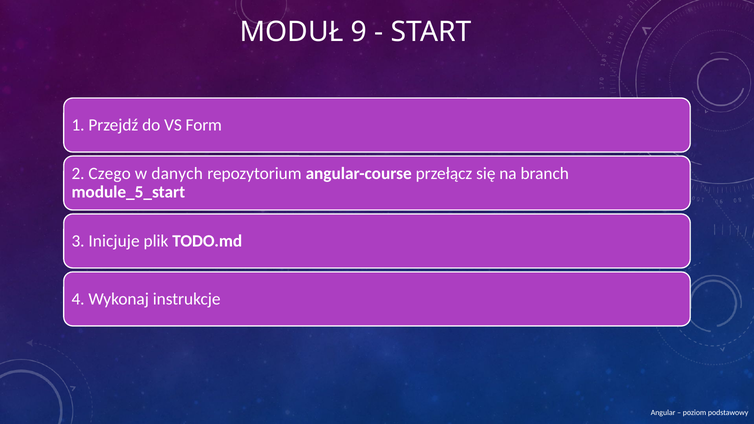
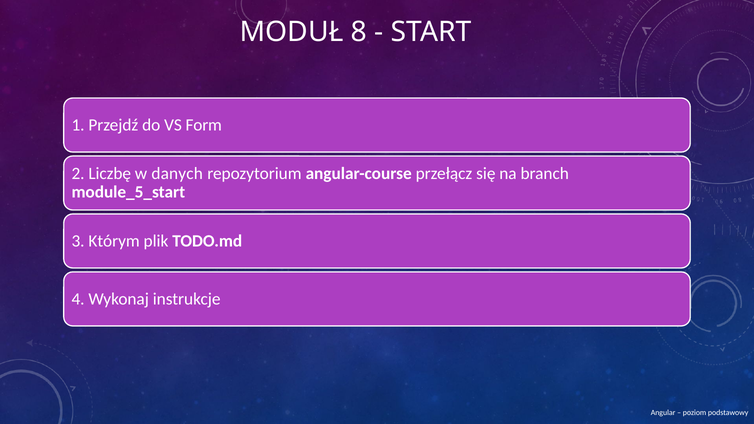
9: 9 -> 8 (359, 32)
Czego: Czego -> Liczbę (110, 174)
Inicjuje: Inicjuje -> Którym (114, 241)
